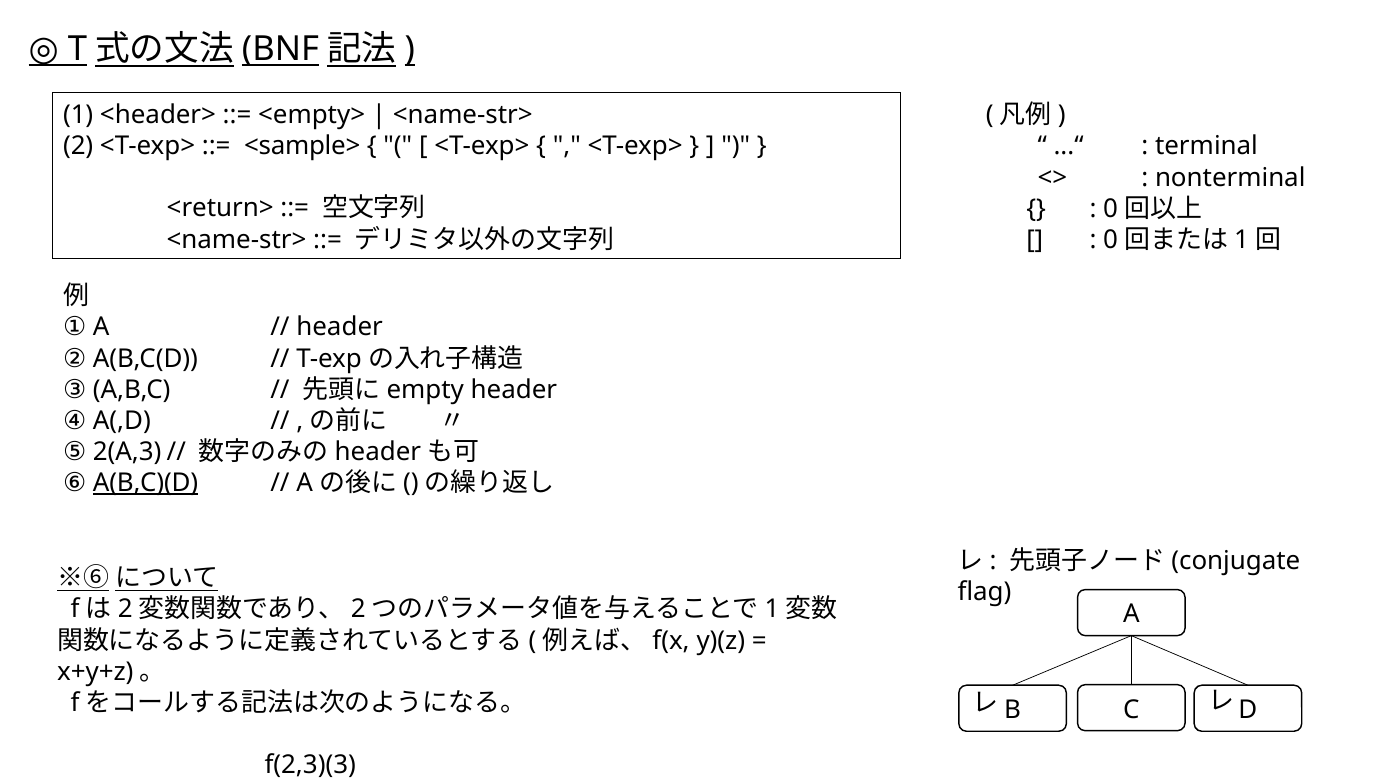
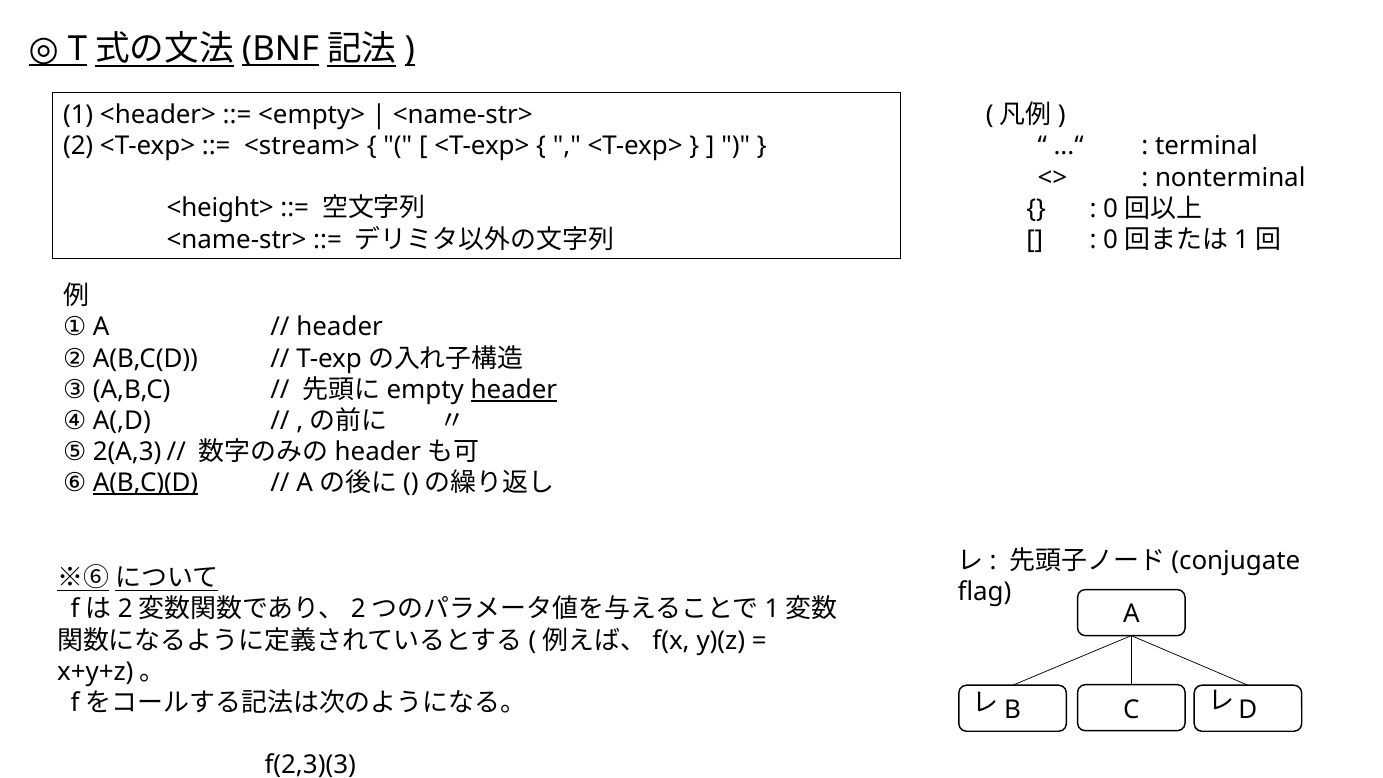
<sample>: <sample> -> <stream> (302, 146)
<return>: <return> -> <height> (220, 208)
header underline: none -> present (514, 390)
